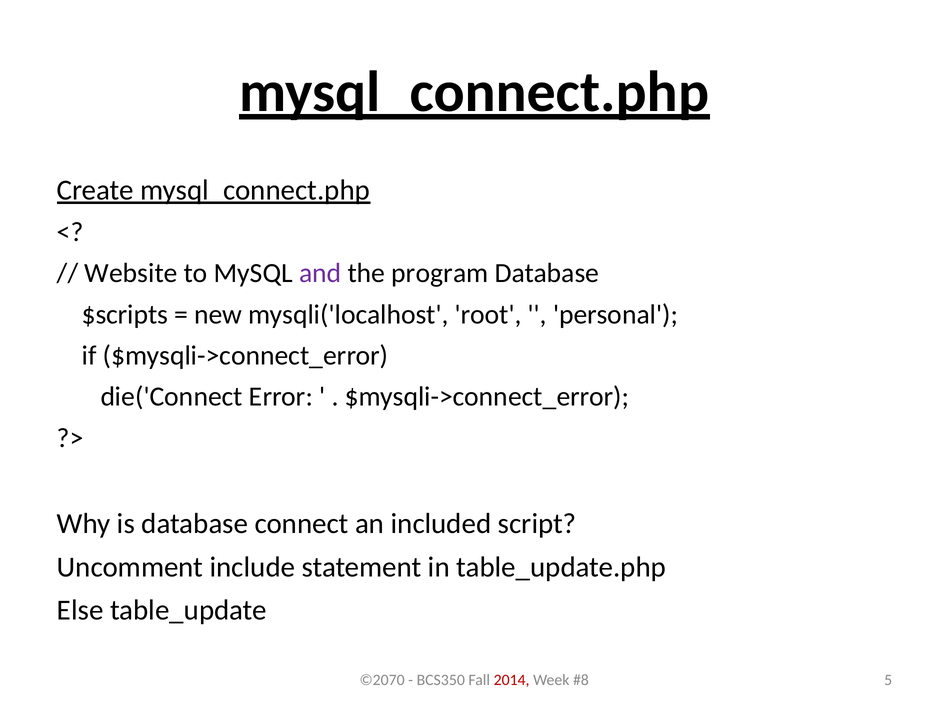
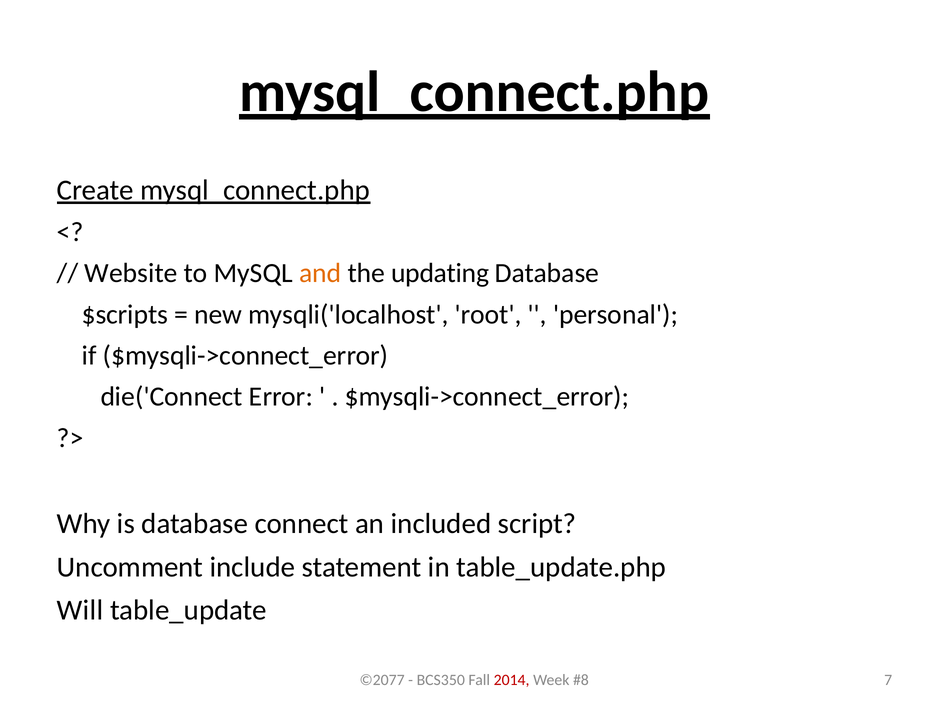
and colour: purple -> orange (320, 273)
program: program -> updating (440, 273)
Else: Else -> Will (80, 610)
©2070: ©2070 -> ©2077 (382, 680)
5: 5 -> 7 (888, 680)
